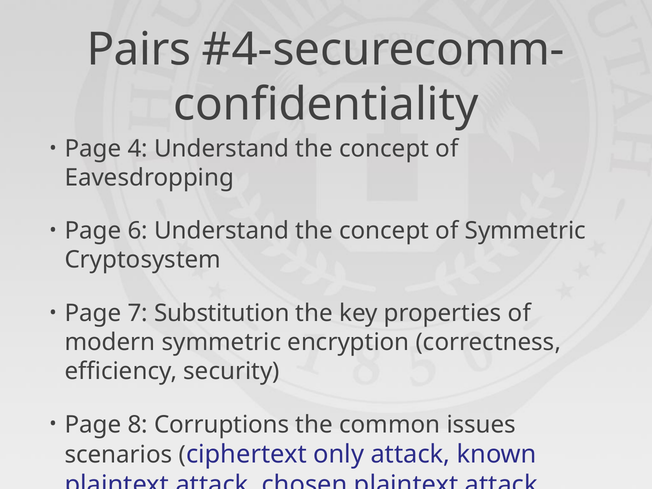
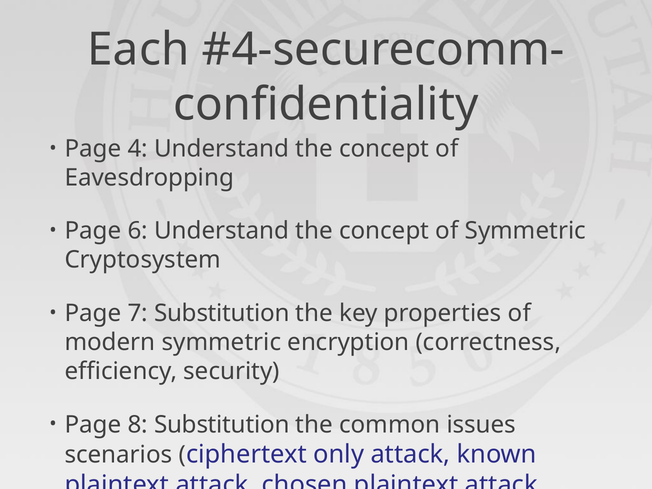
Pairs: Pairs -> Each (138, 50)
8 Corruptions: Corruptions -> Substitution (222, 425)
